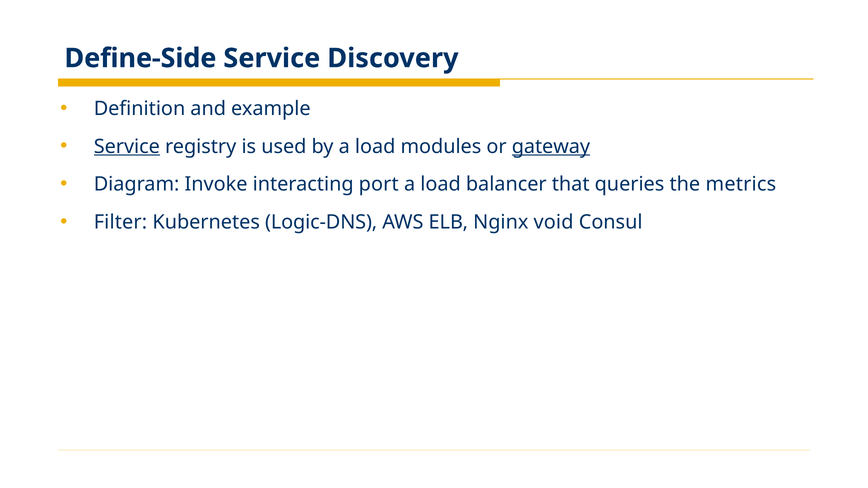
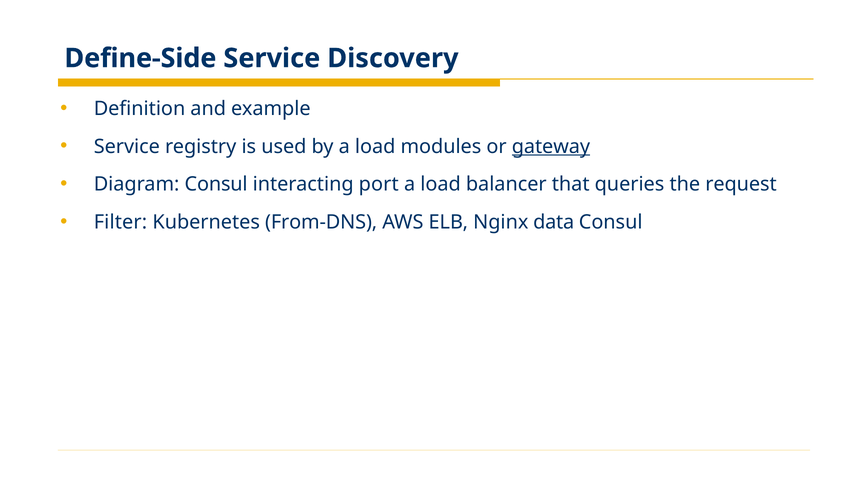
Service underline: present -> none (127, 147)
Diagram Invoke: Invoke -> Consul (216, 184)
metrics: metrics -> request (741, 184)
Logic-DNS: Logic-DNS -> From-DNS (321, 222)
void: void -> data (554, 222)
